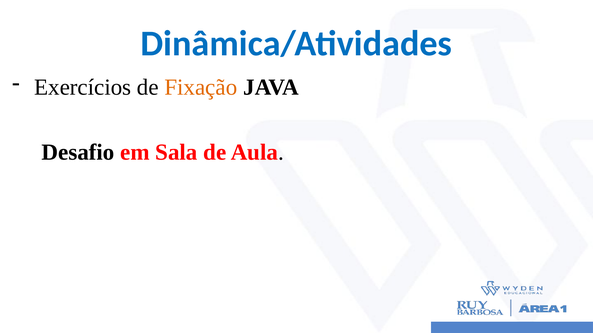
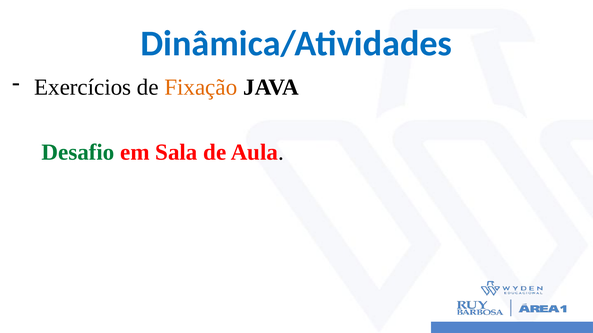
Desafio colour: black -> green (78, 153)
